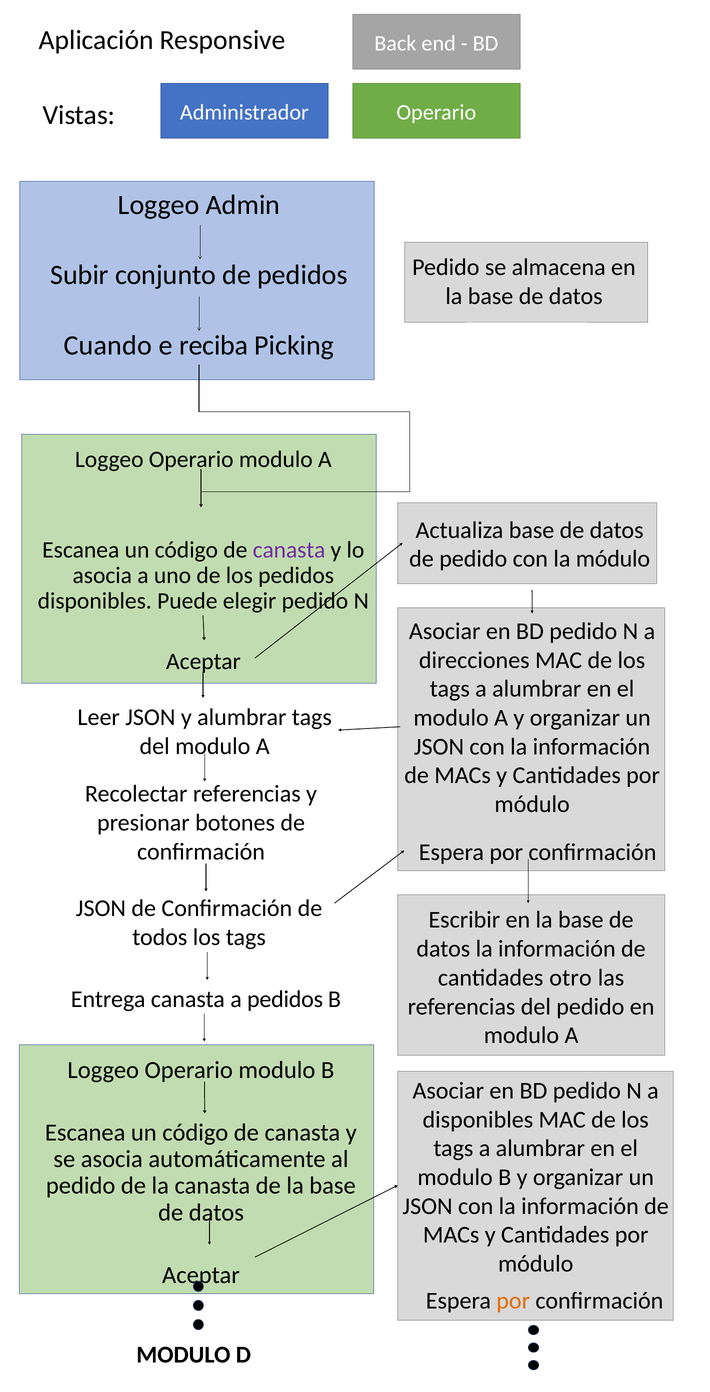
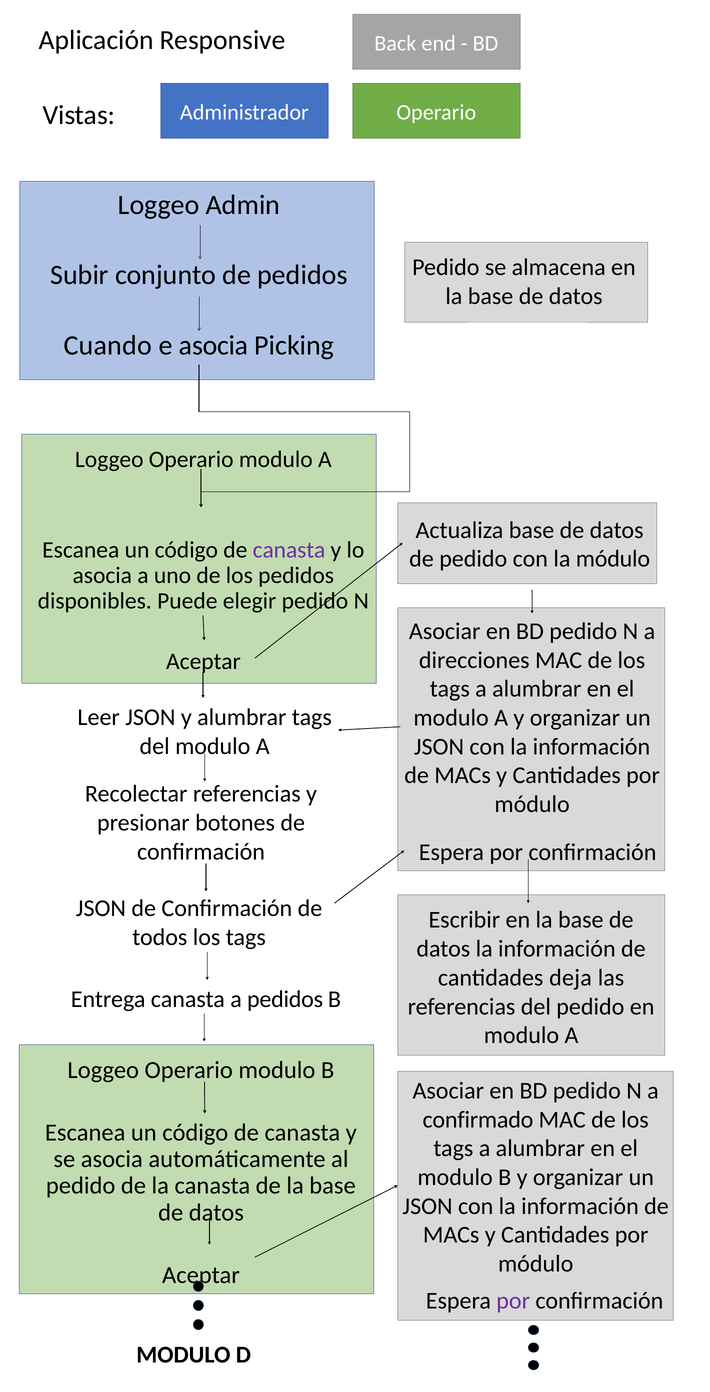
e reciba: reciba -> asocia (214, 346)
otro: otro -> deja (571, 978)
disponibles: disponibles -> confirmado (478, 1120)
por colour: orange -> purple (513, 1301)
